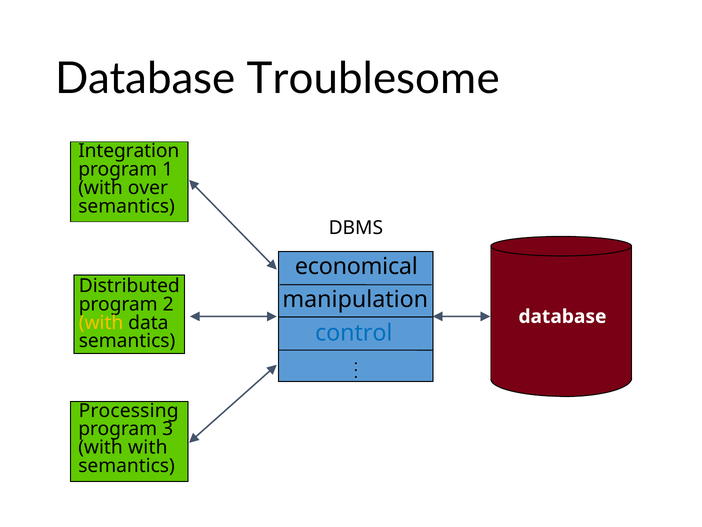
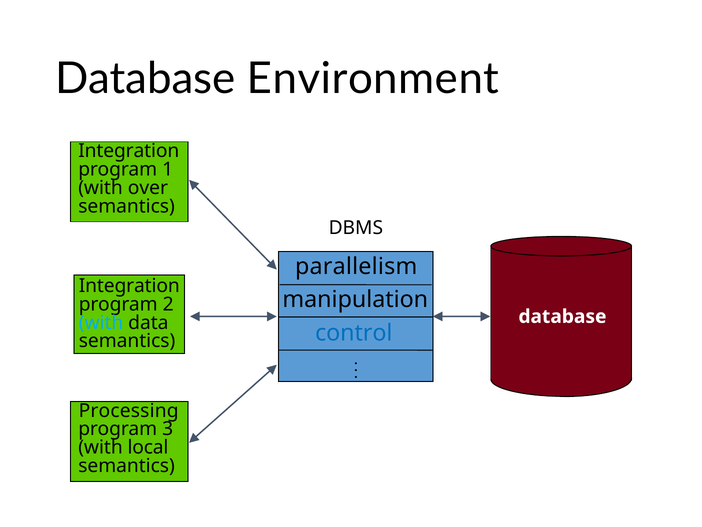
Troublesome: Troublesome -> Environment (373, 79)
economical: economical -> parallelism (356, 266)
Distributed: Distributed -> Integration (129, 286)
with colour: yellow -> light blue (101, 322)
with with: with -> local (148, 447)
